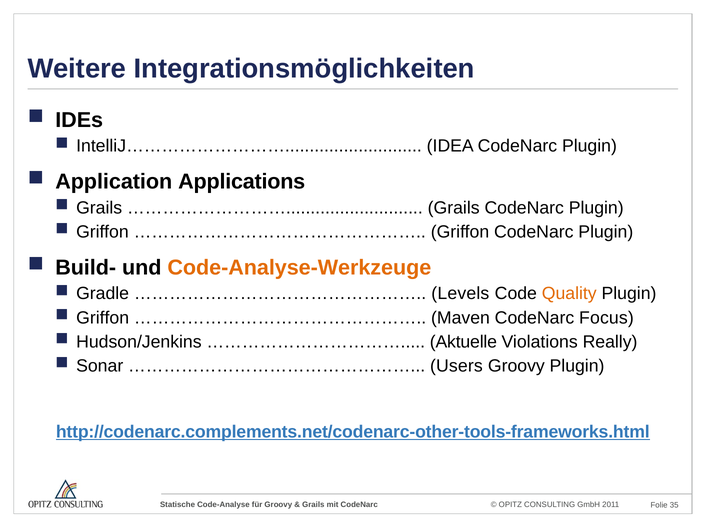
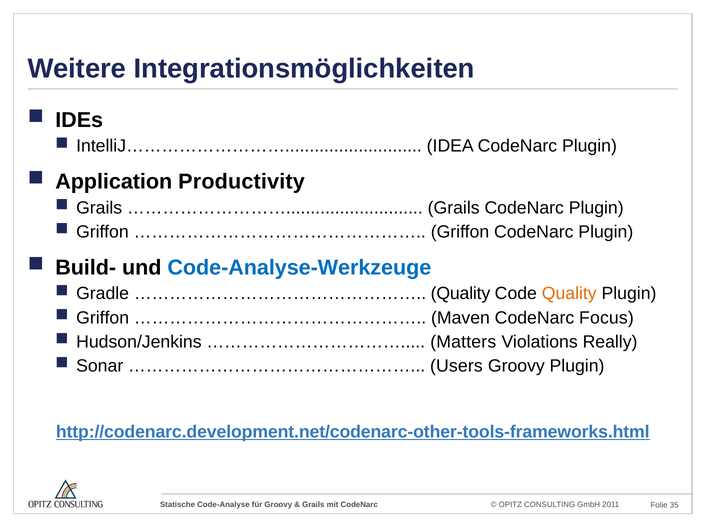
Applications: Applications -> Productivity (242, 182)
Code-Analyse-Werkzeuge colour: orange -> blue (299, 268)
Levels: Levels -> Quality (461, 294)
Aktuelle: Aktuelle -> Matters (463, 342)
http://codenarc.complements.net/codenarc-other-tools-frameworks.html: http://codenarc.complements.net/codenarc-other-tools-frameworks.html -> http://codenarc.development.net/codenarc-other-tools-frameworks.html (353, 432)
